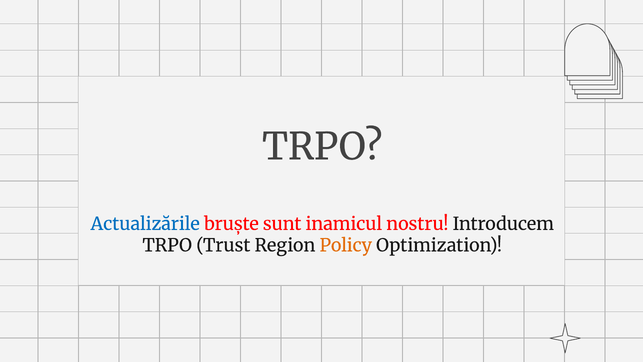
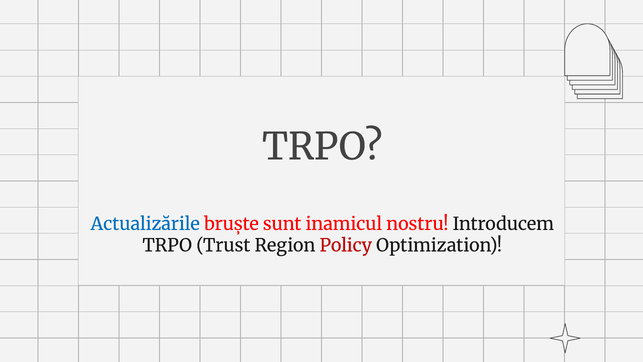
Policy colour: orange -> red (346, 245)
